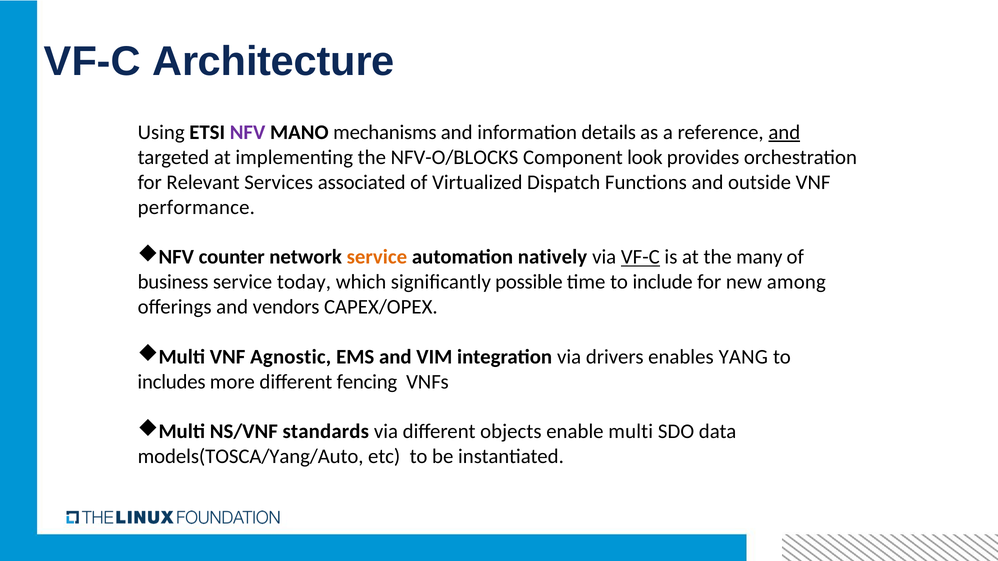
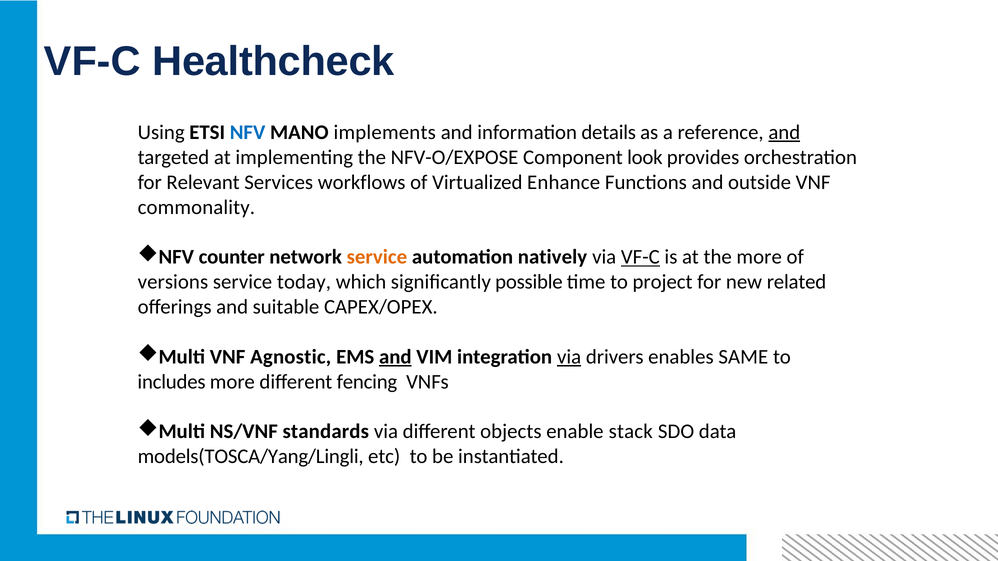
Architecture: Architecture -> Healthcheck (273, 62)
NFV colour: purple -> blue (248, 132)
mechanisms: mechanisms -> implements (385, 132)
NFV-O/BLOCKS: NFV-O/BLOCKS -> NFV-O/EXPOSE (455, 157)
associated: associated -> workflows (362, 182)
Dispatch: Dispatch -> Enhance (564, 182)
performance: performance -> commonality (196, 207)
the many: many -> more (759, 257)
business: business -> versions (173, 282)
include: include -> project (663, 282)
among: among -> related (797, 282)
vendors: vendors -> suitable (286, 307)
and underline: none -> present (395, 357)
via underline: none -> present (569, 357)
YANG: YANG -> SAME (743, 357)
enable multi: multi -> stack (631, 432)
models(TOSCA/Yang/Auto: models(TOSCA/Yang/Auto -> models(TOSCA/Yang/Lingli (251, 457)
